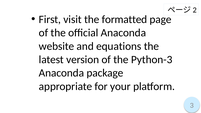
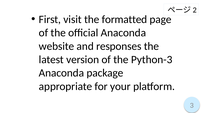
equations: equations -> responses (119, 46)
